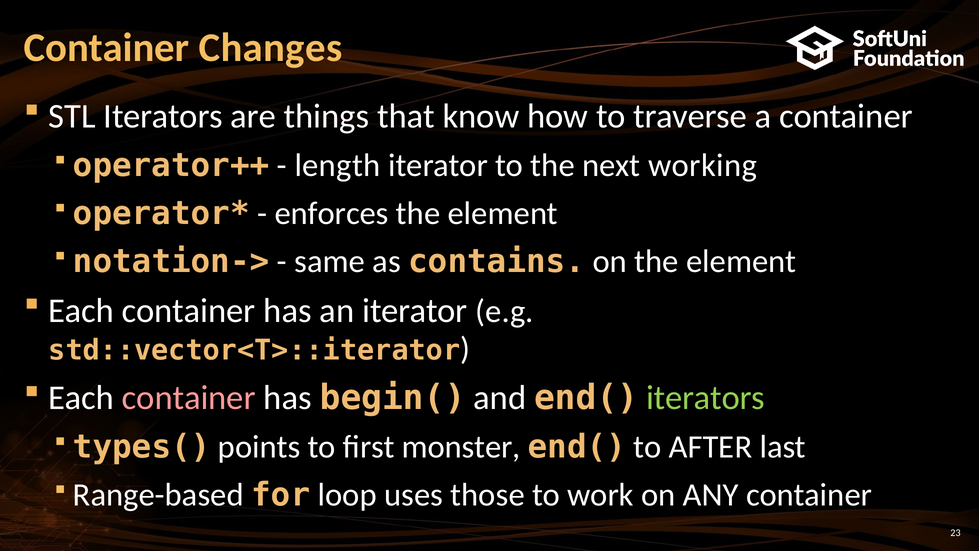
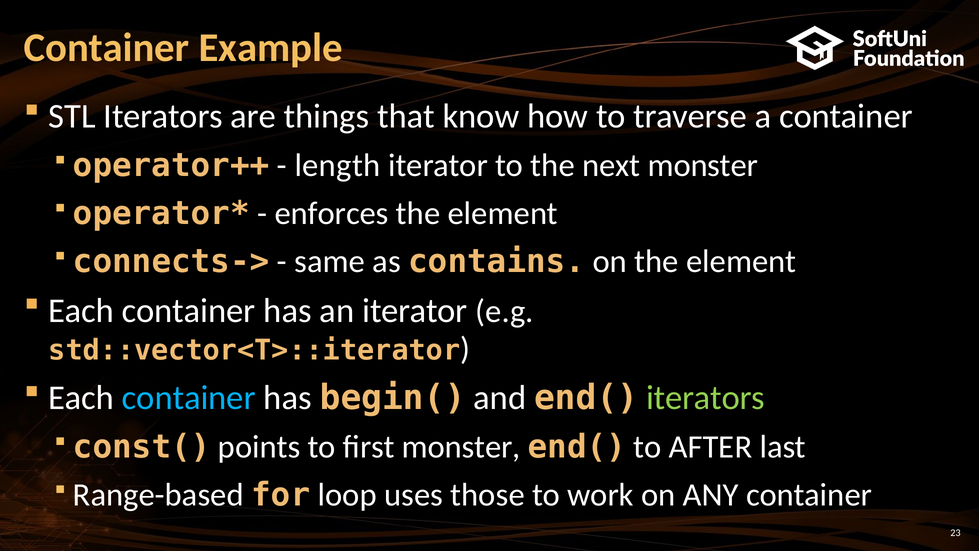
Changes: Changes -> Example (271, 48)
next working: working -> monster (703, 165)
notation->: notation-> -> connects-> (171, 261)
container colour: pink -> light blue (189, 398)
types(: types( -> const( (142, 447)
